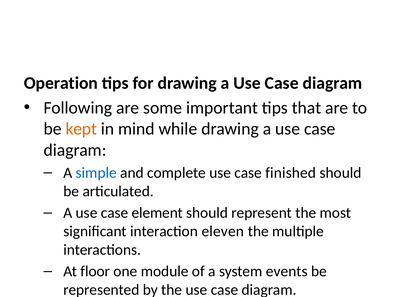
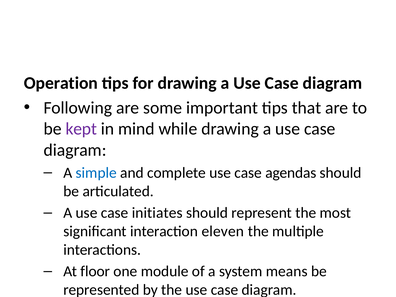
kept colour: orange -> purple (81, 129)
finished: finished -> agendas (291, 173)
element: element -> initiates (157, 213)
events: events -> means (287, 271)
